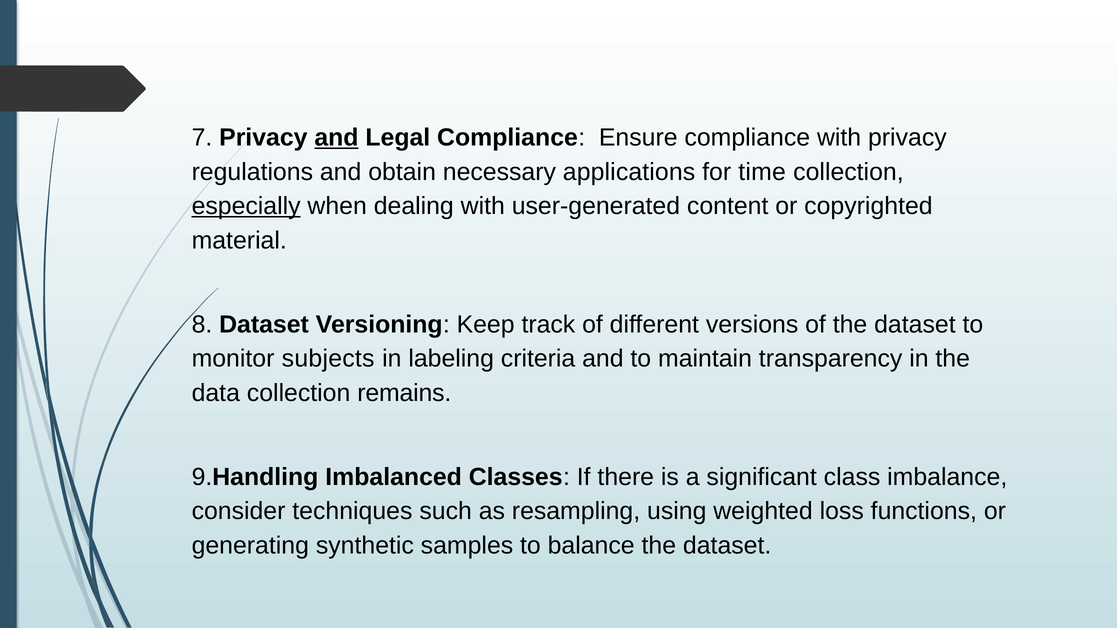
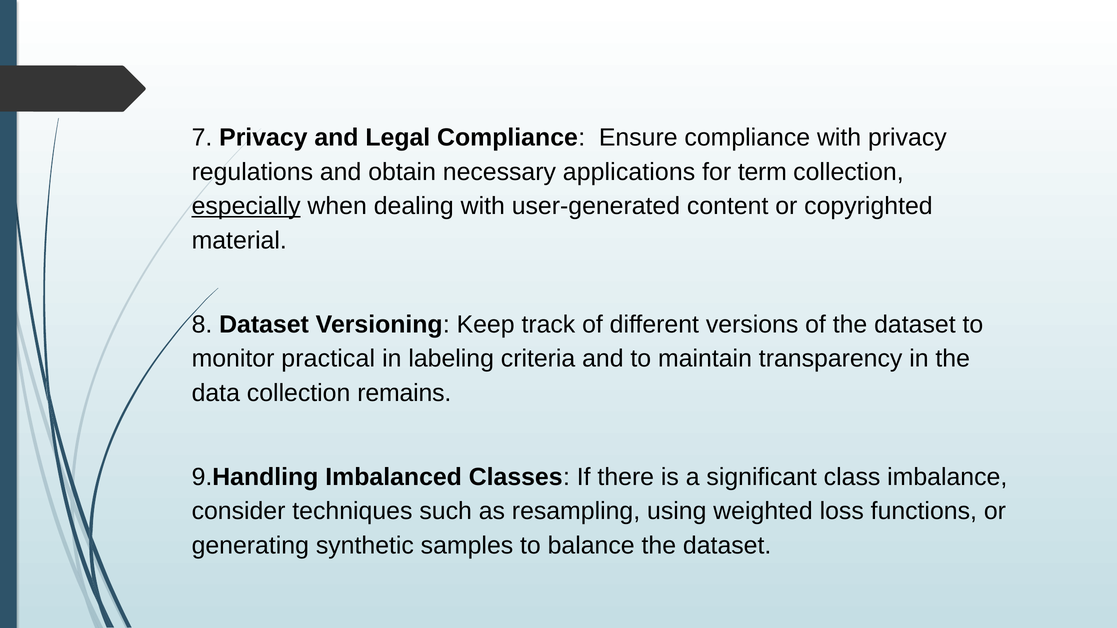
and underline: present -> none (336, 138)
time: time -> term (762, 172)
subjects: subjects -> practical (328, 359)
